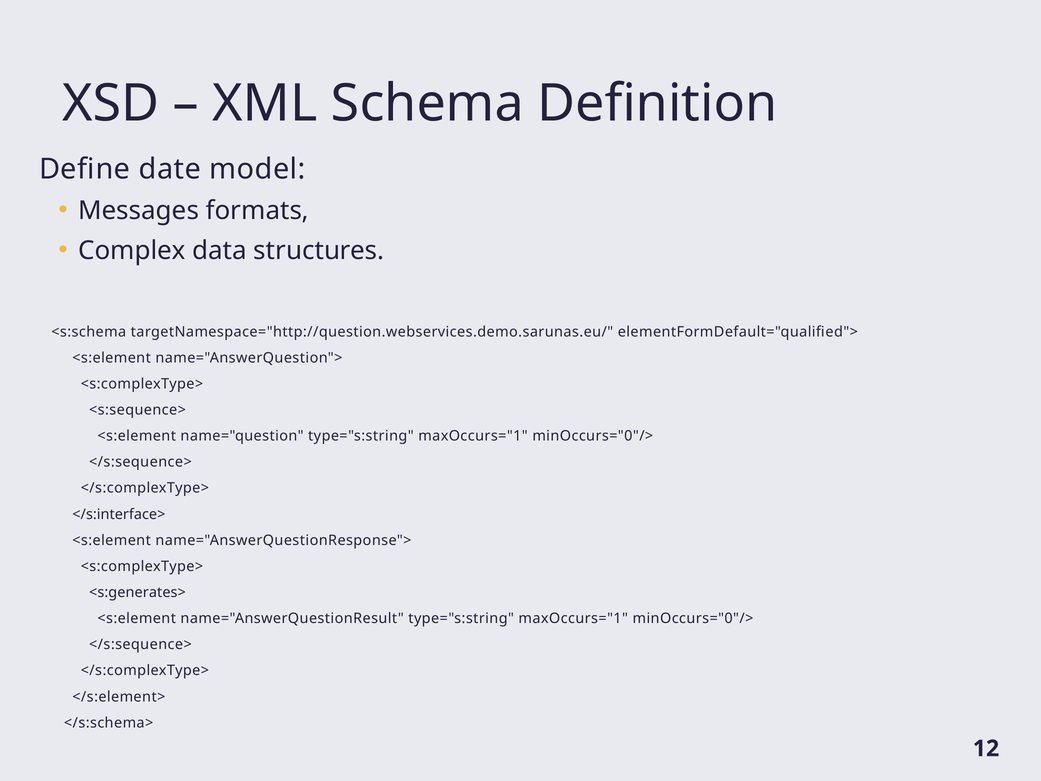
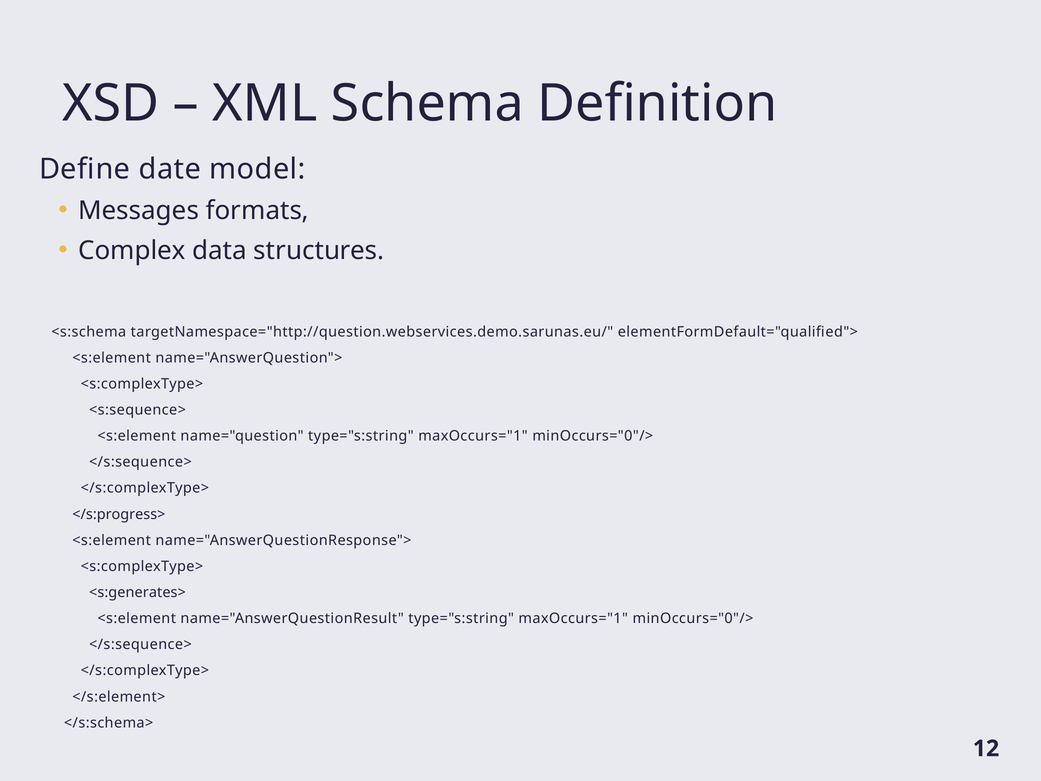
</s:interface>: </s:interface> -> </s:progress> (119, 514)
